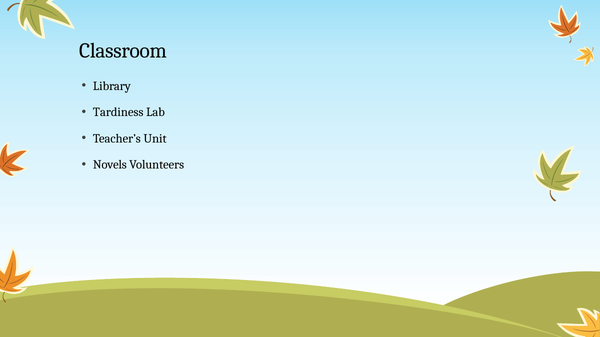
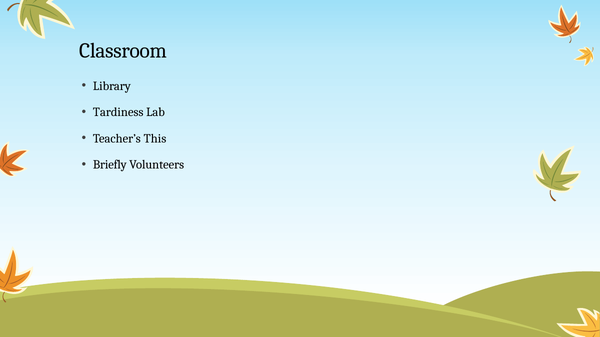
Unit: Unit -> This (155, 139)
Novels: Novels -> Briefly (110, 165)
